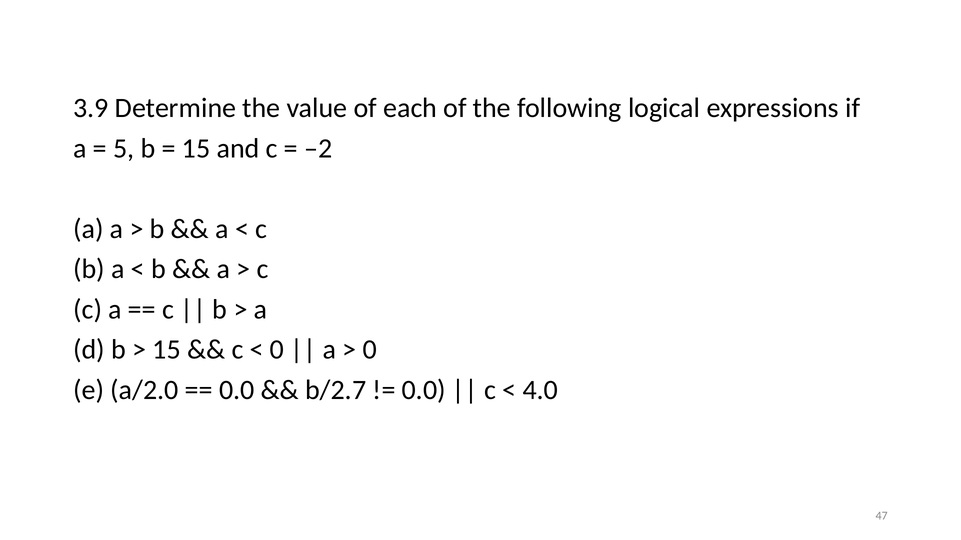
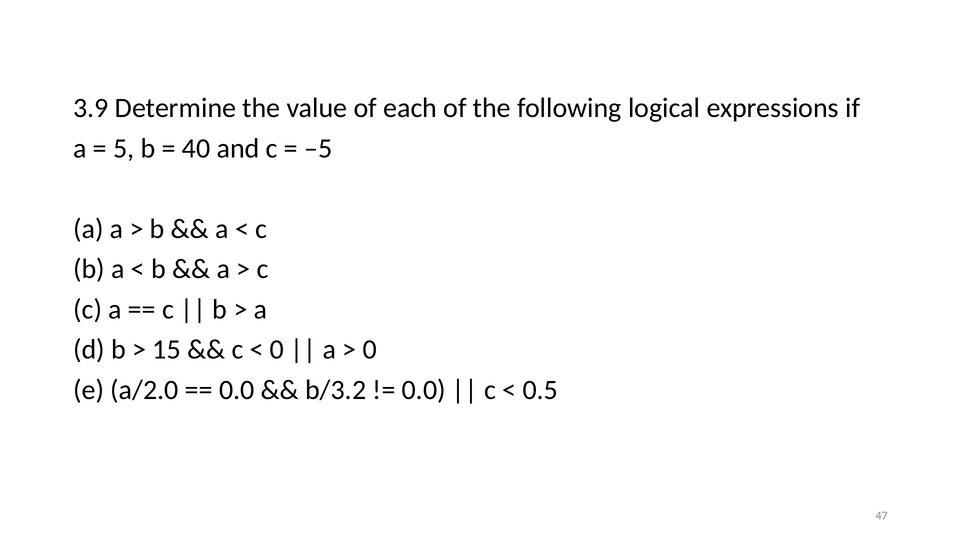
15: 15 -> 40 (196, 148)
–2: –2 -> –5 (318, 148)
b/2.7: b/2.7 -> b/3.2 (336, 390)
4.0: 4.0 -> 0.5 (540, 390)
